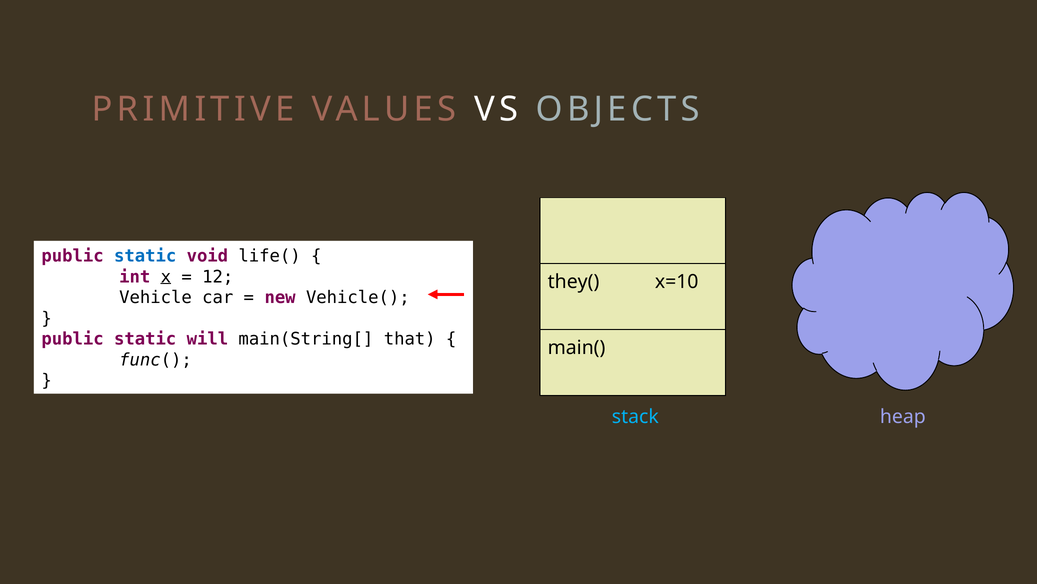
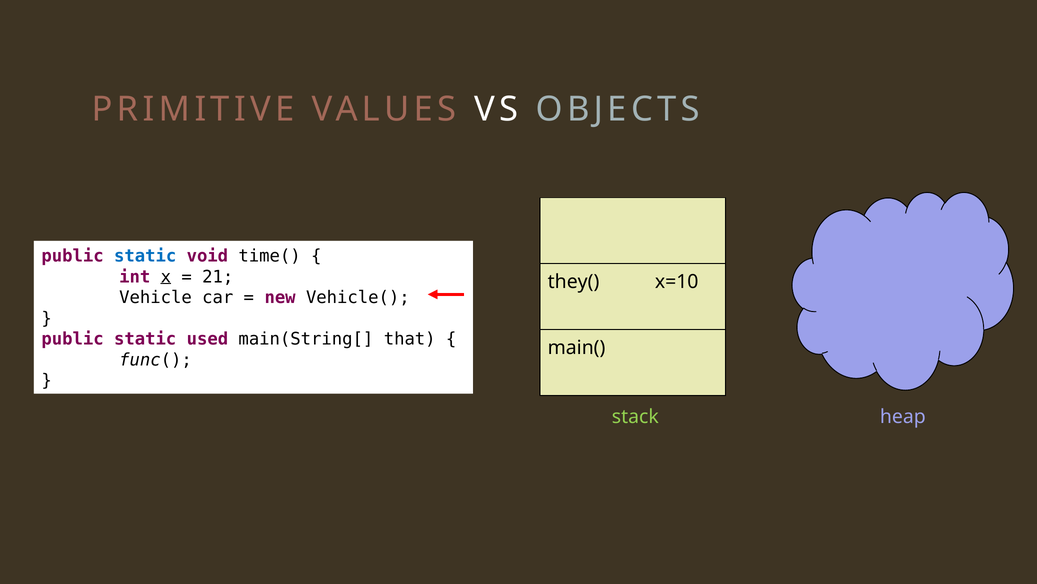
life(: life( -> time( (270, 256)
12: 12 -> 21 (218, 277)
will: will -> used (207, 339)
stack colour: light blue -> light green (635, 416)
